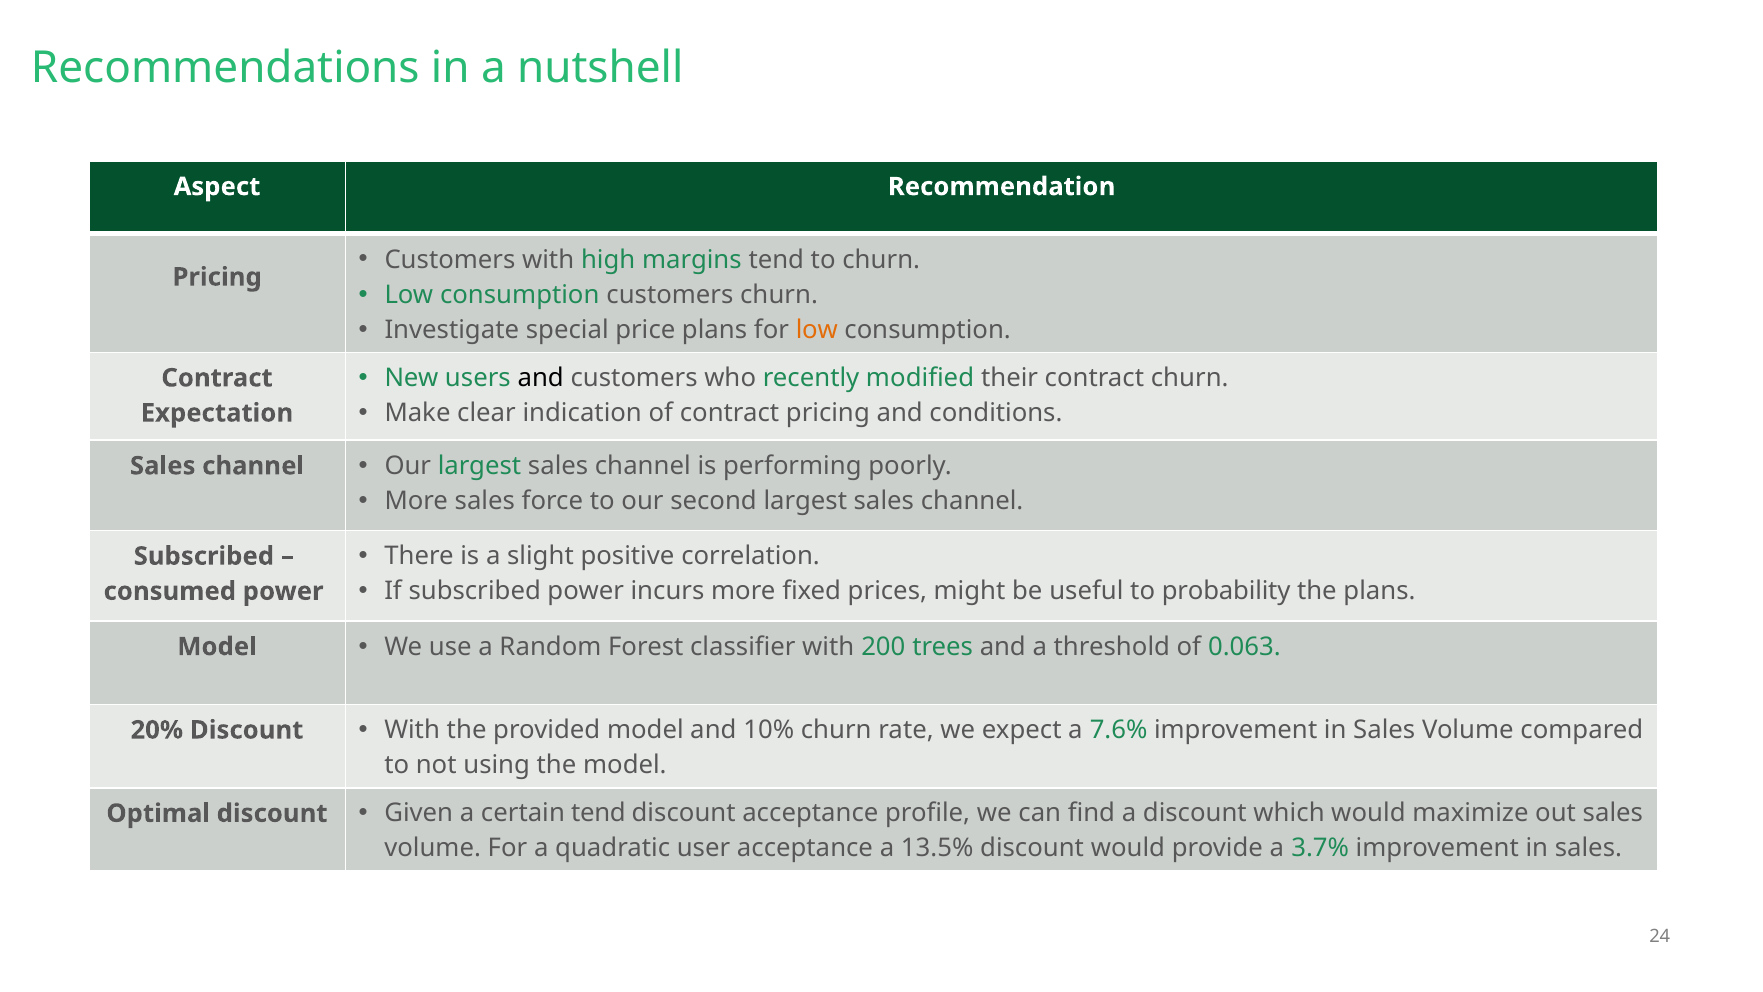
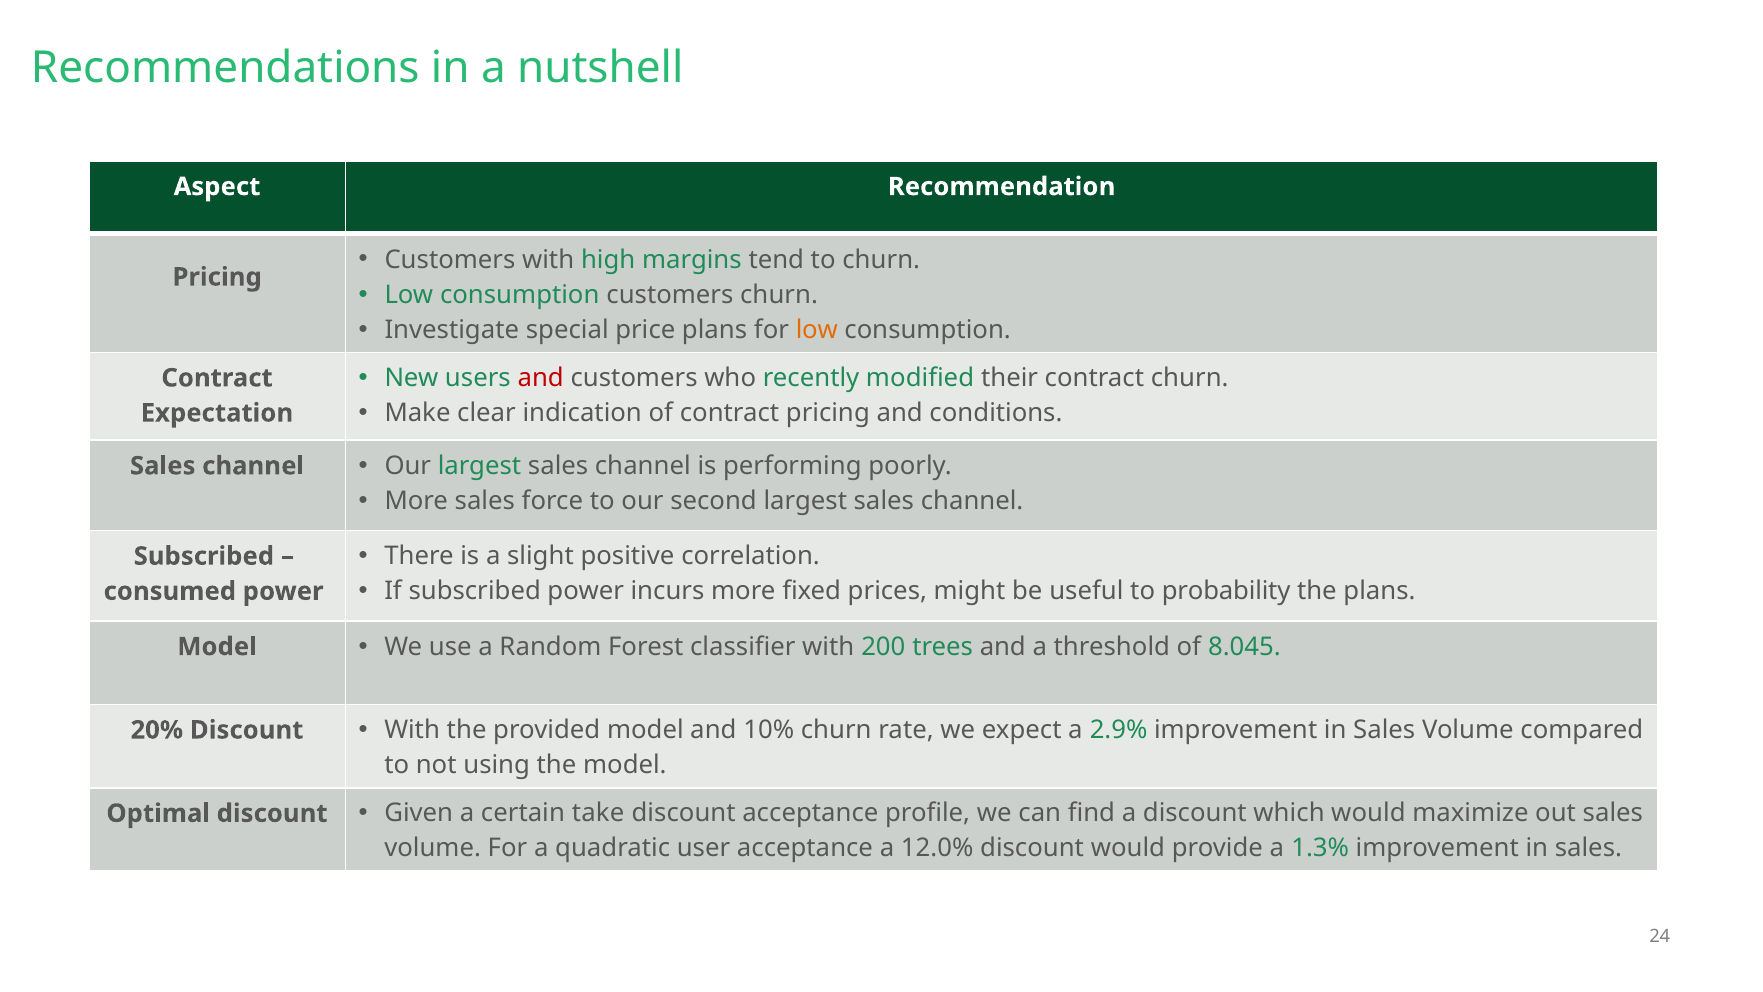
and colour: black -> red (541, 378)
0.063: 0.063 -> 8.045 (1244, 646)
7.6%: 7.6% -> 2.9% (1119, 730)
certain tend: tend -> take (598, 813)
13.5%: 13.5% -> 12.0% (937, 848)
3.7%: 3.7% -> 1.3% (1320, 848)
